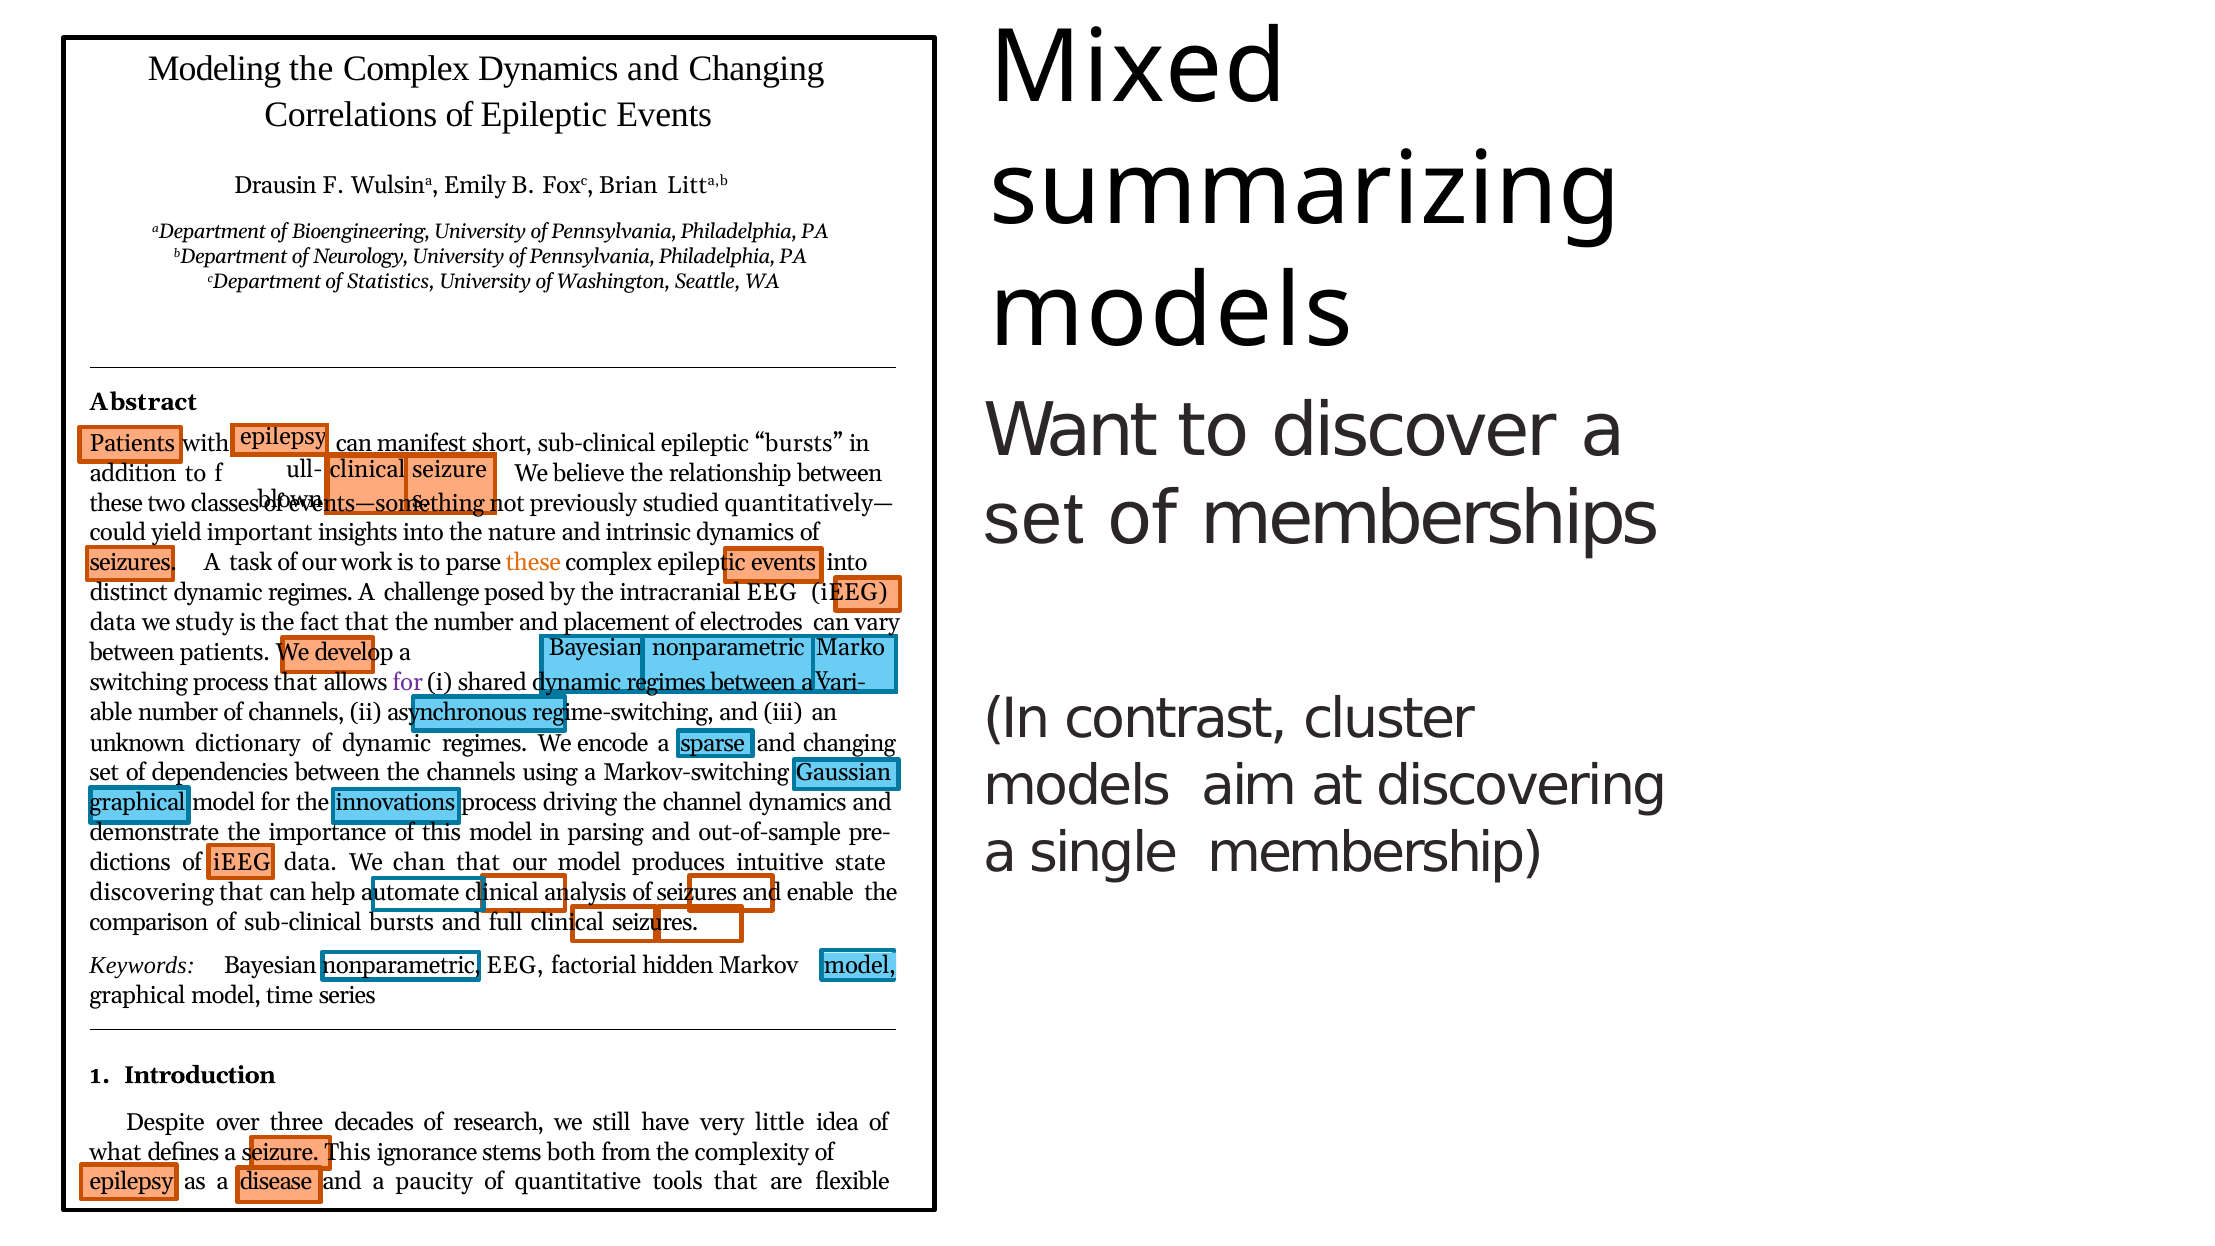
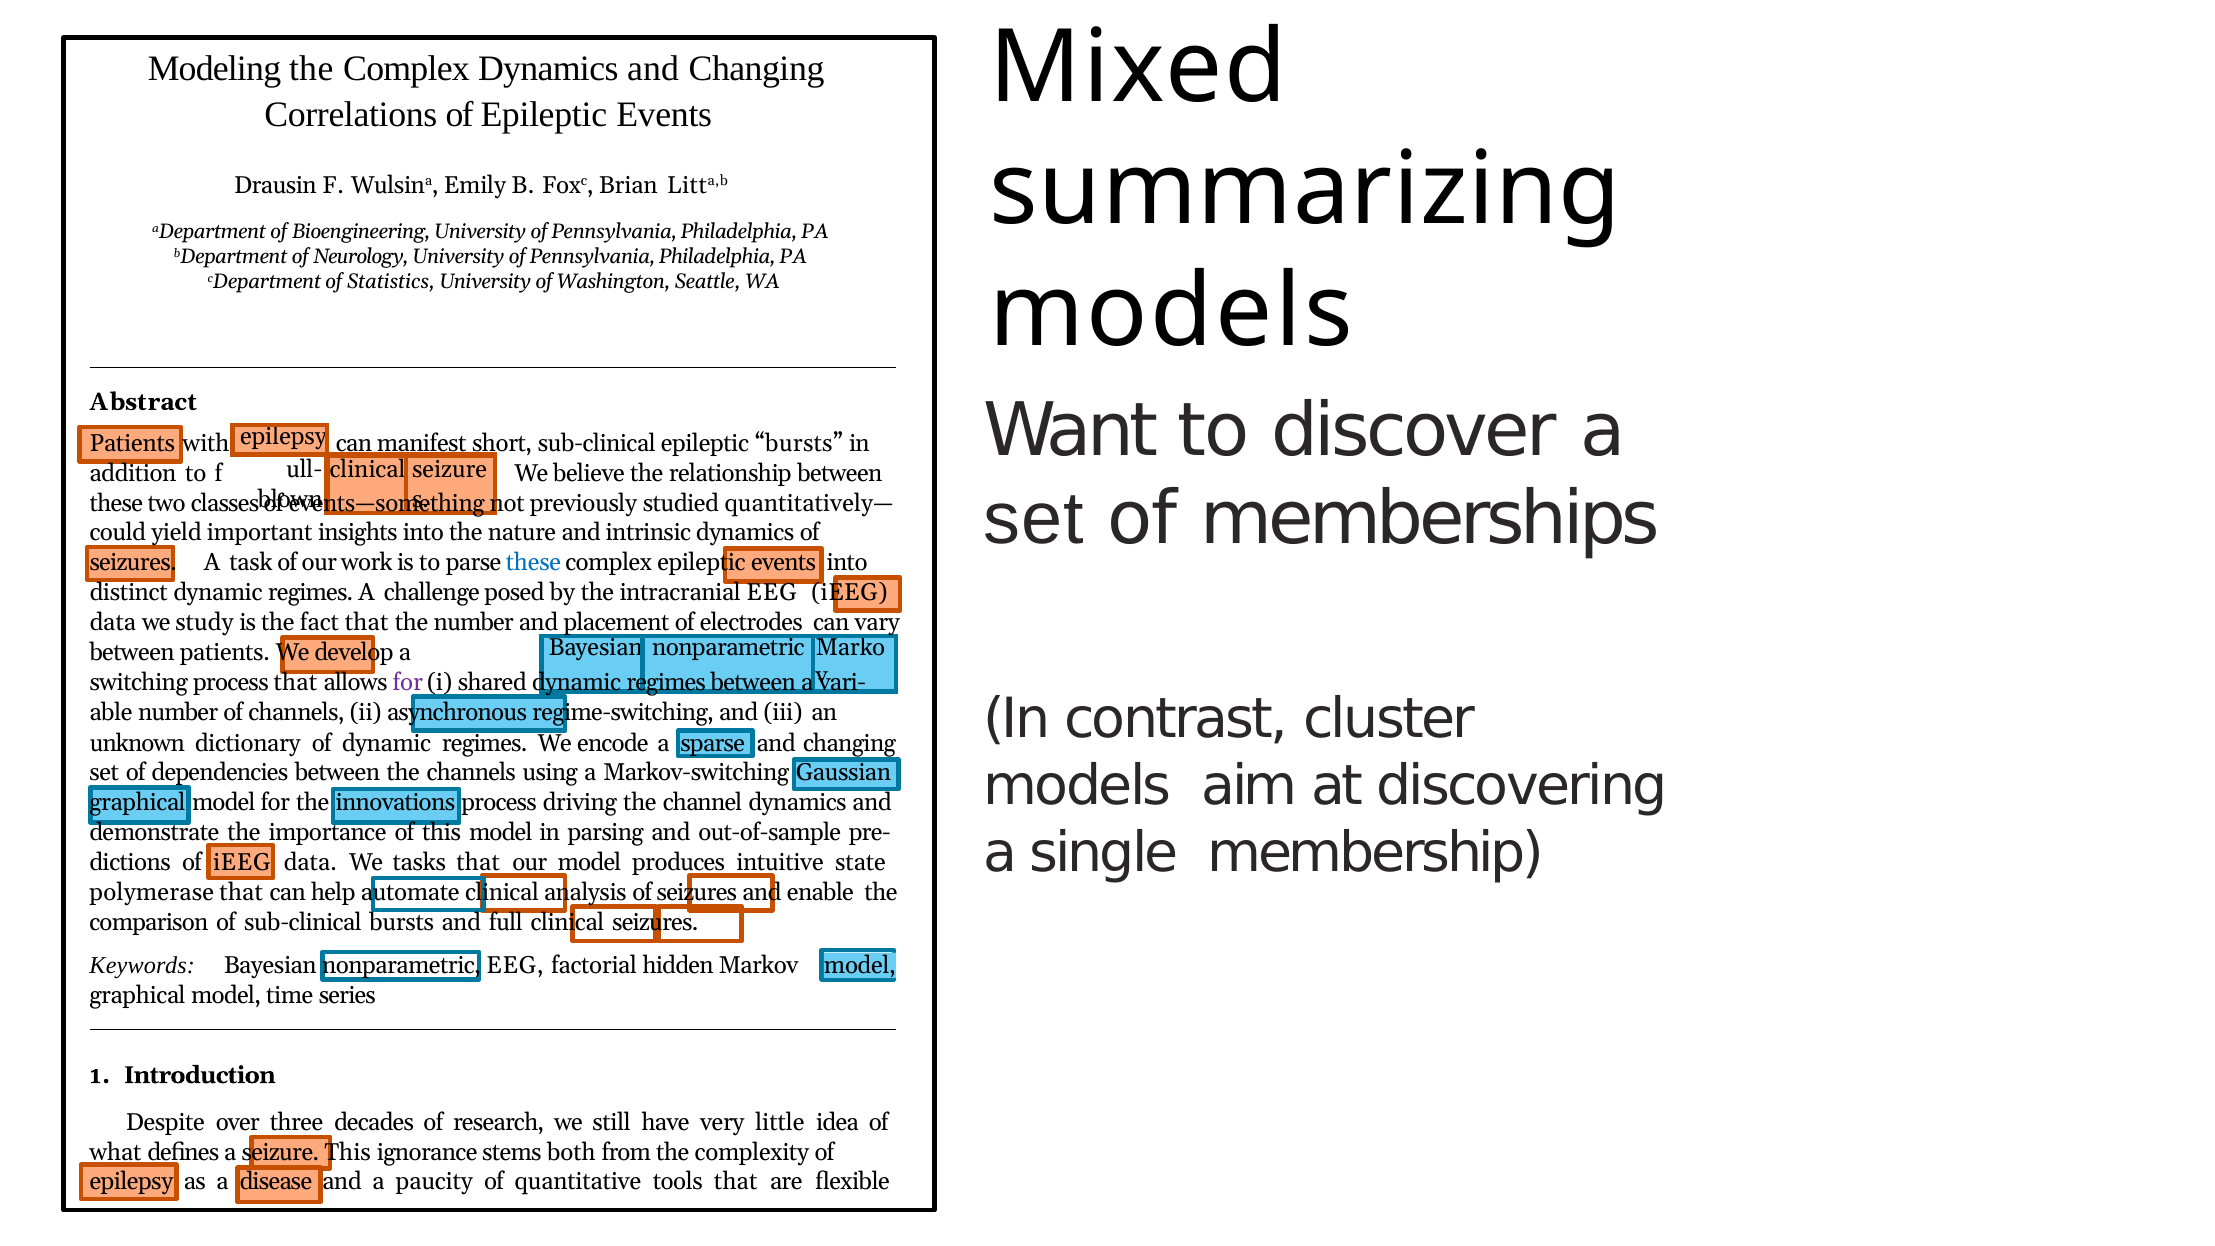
these colour: orange -> blue (534, 563)
chan: chan -> tasks (419, 863)
discovering: discovering -> polymerase (152, 892)
